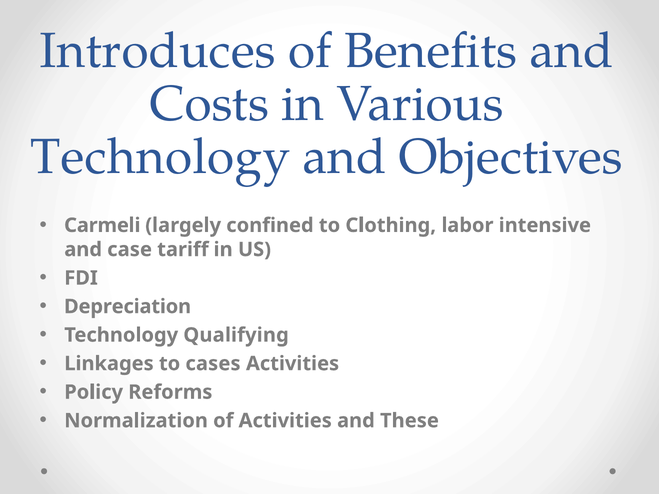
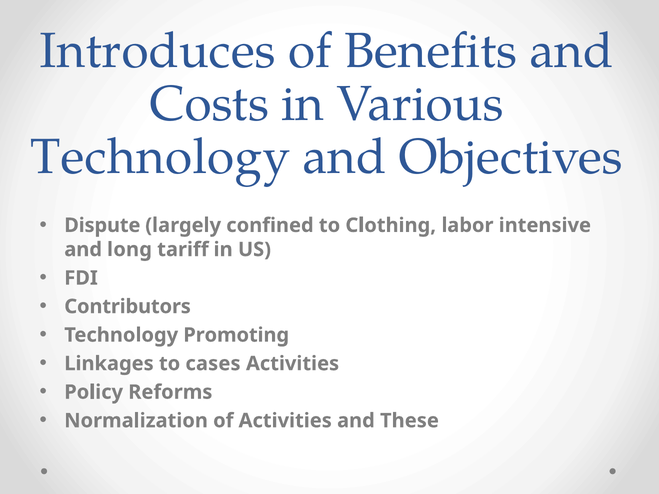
Carmeli: Carmeli -> Dispute (102, 225)
case: case -> long (130, 250)
Depreciation: Depreciation -> Contributors (128, 307)
Qualifying: Qualifying -> Promoting (236, 335)
